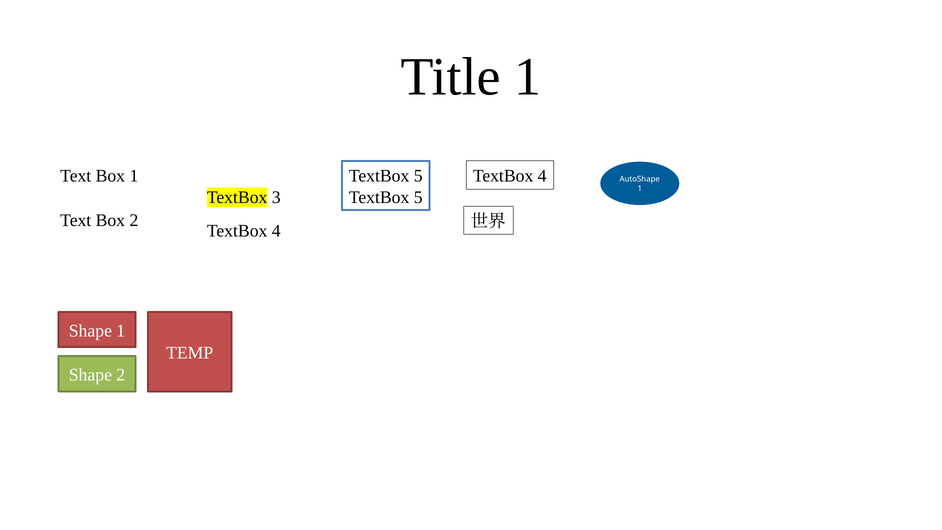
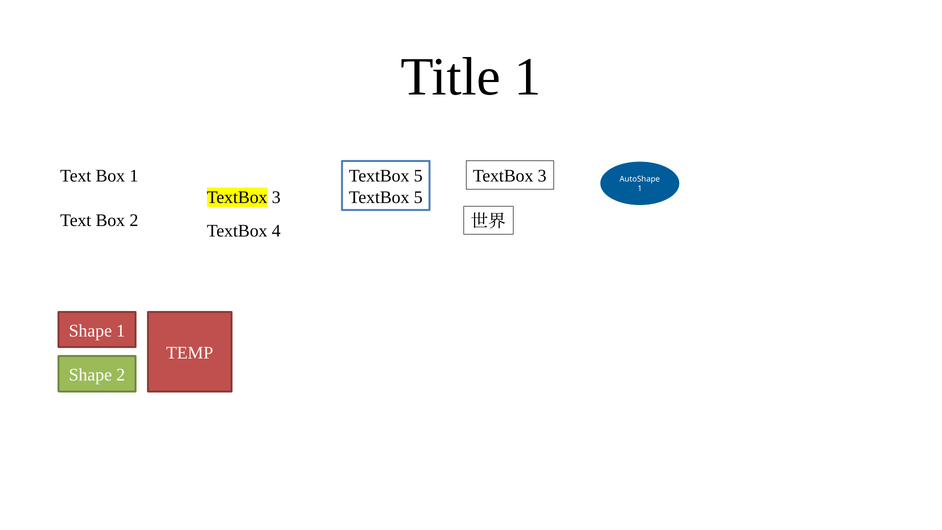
4: 4 -> 3 (542, 176)
